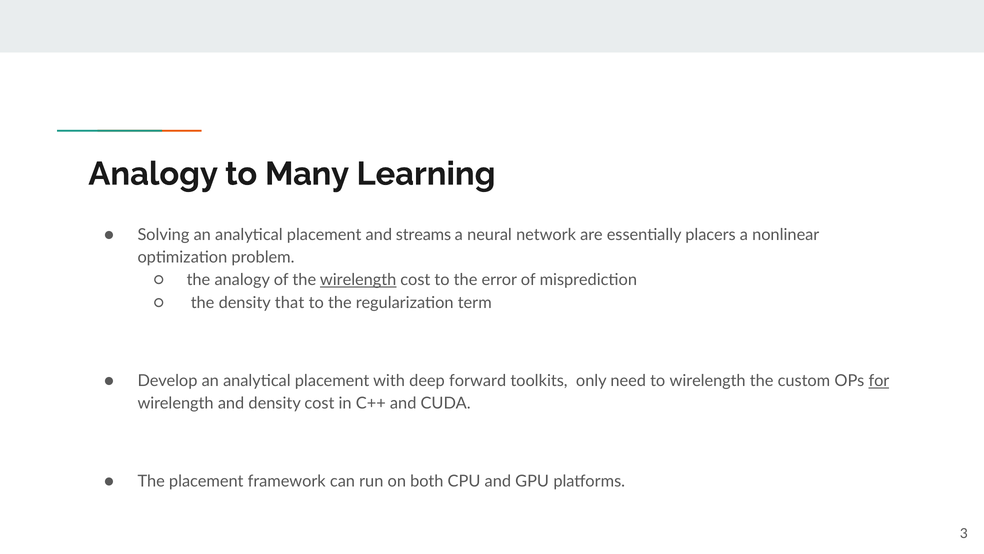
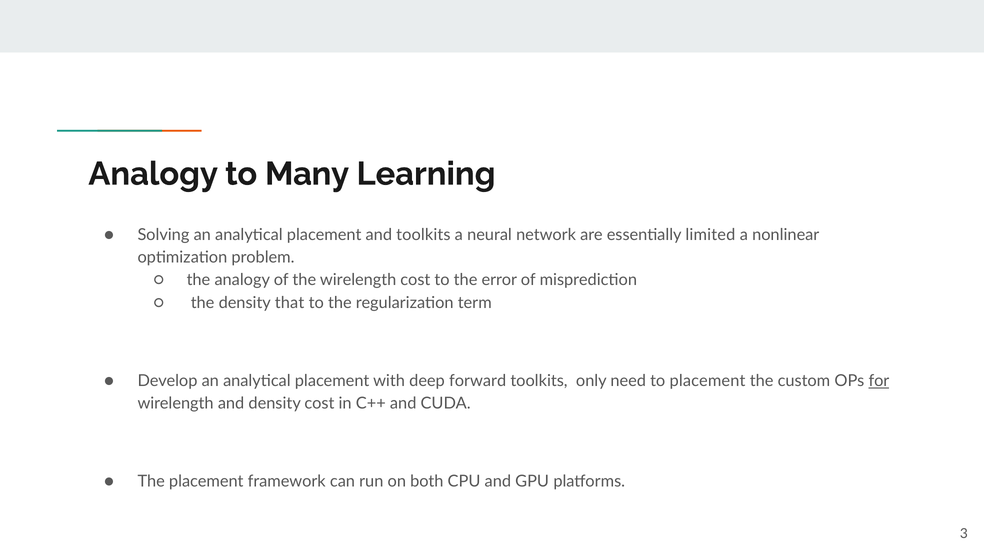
and streams: streams -> toolkits (423, 235)
placers: placers -> limited (710, 235)
wirelength underline: present -> none (358, 280)
to wirelength: wirelength -> placement (708, 380)
